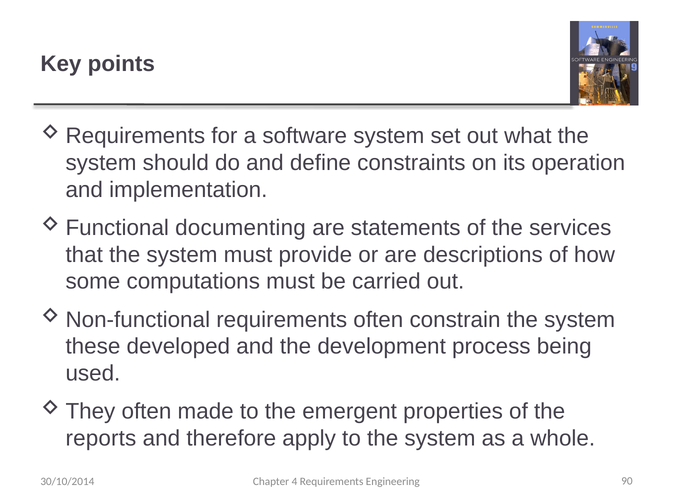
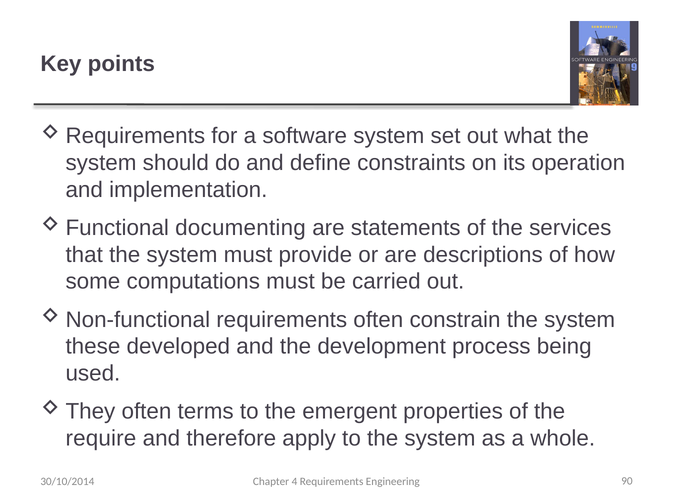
made: made -> terms (206, 412)
reports: reports -> require (101, 439)
